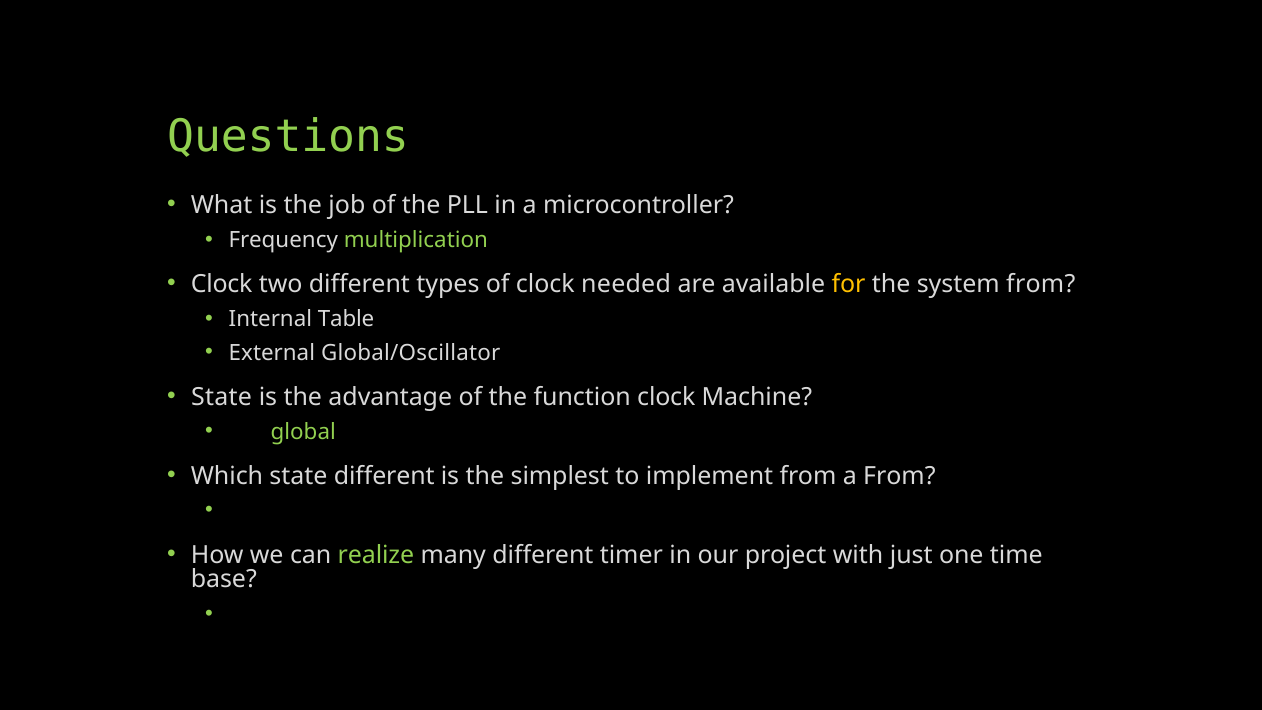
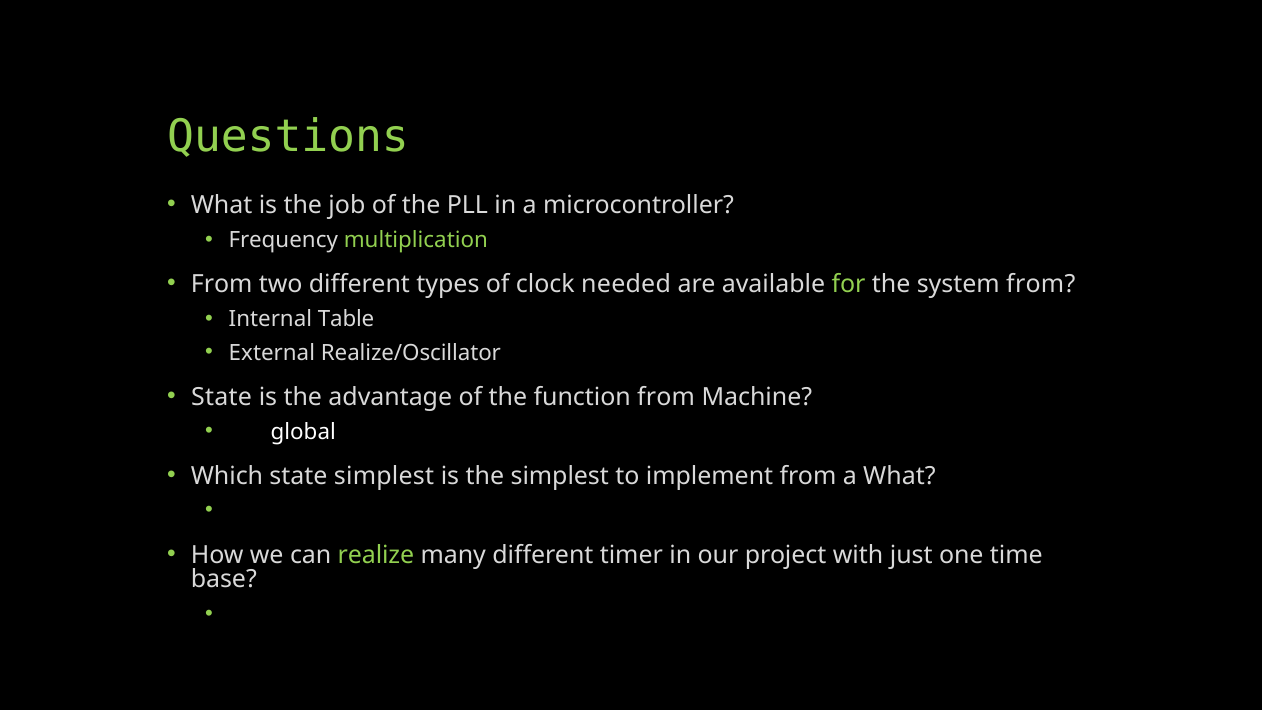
Clock: Clock -> From (222, 284)
for colour: yellow -> light green (849, 284)
Global/Oscillator: Global/Oscillator -> Realize/Oscillator (411, 353)
function clock: clock -> from (666, 397)
global colour: light green -> white (303, 432)
state different: different -> simplest (384, 476)
a From: From -> What (899, 476)
